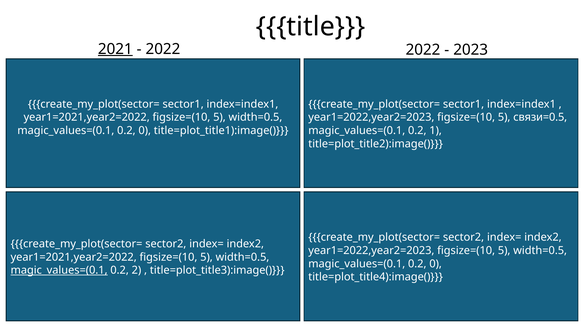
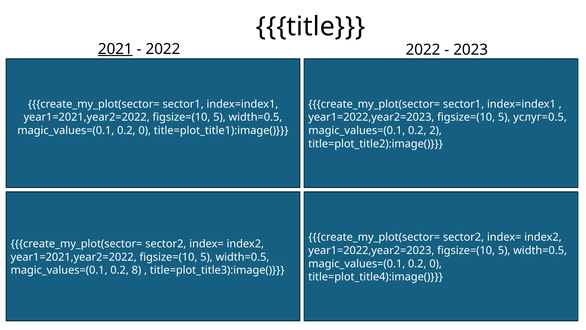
связи=0.5: связи=0.5 -> услуг=0.5 (540, 117)
1: 1 -> 2 (436, 130)
magic_values=(0.1 underline: present -> none (59, 270)
2: 2 -> 8 (136, 270)
